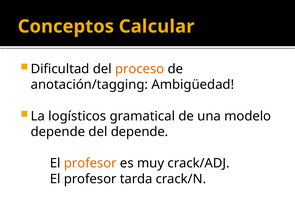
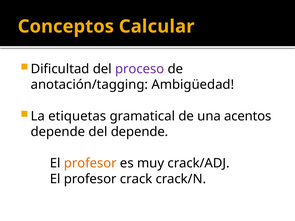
proceso colour: orange -> purple (140, 69)
logísticos: logísticos -> etiquetas (77, 116)
modelo: modelo -> acentos (248, 116)
tarda: tarda -> crack (136, 179)
